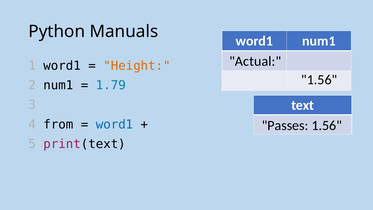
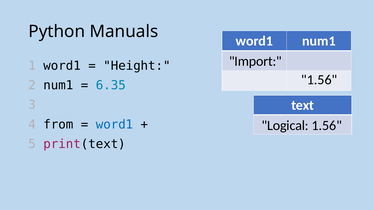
Actual: Actual -> Import (255, 61)
Height colour: orange -> black (137, 66)
1.79: 1.79 -> 6.35 (111, 85)
Passes: Passes -> Logical (285, 125)
